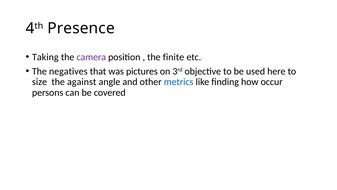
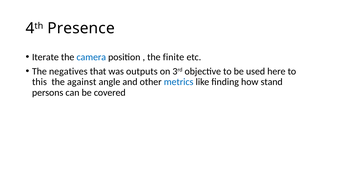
Taking: Taking -> Iterate (45, 57)
camera colour: purple -> blue (91, 57)
pictures: pictures -> outputs (142, 71)
size: size -> this (39, 82)
occur: occur -> stand (272, 82)
